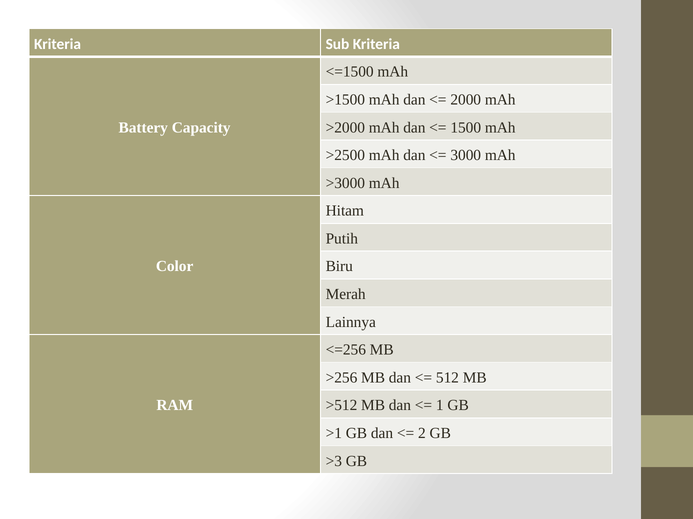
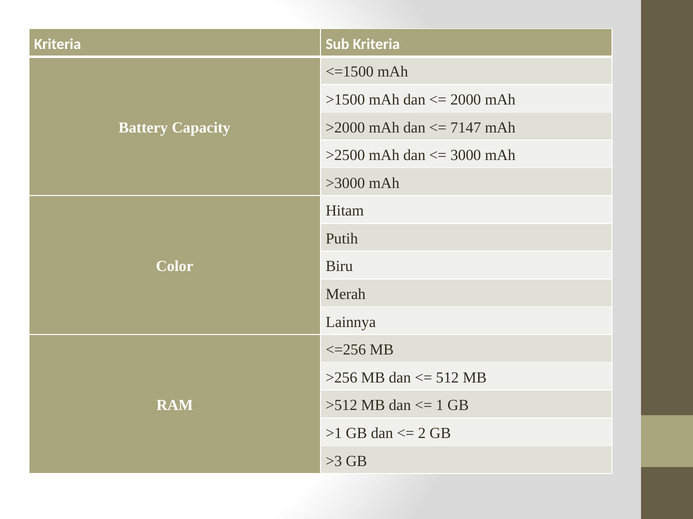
1500: 1500 -> 7147 (466, 128)
